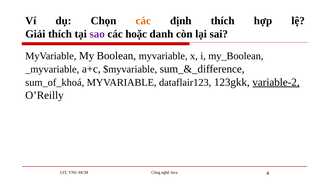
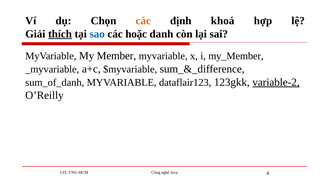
định thích: thích -> khoá (223, 21)
thích underline: none -> present (60, 34)
sao colour: purple -> blue (97, 34)
Boolean: Boolean -> Member (116, 56)
my_Boolean: my_Boolean -> my_Member (236, 56)
sum_of_khoá: sum_of_khoá -> sum_of_danh (55, 82)
